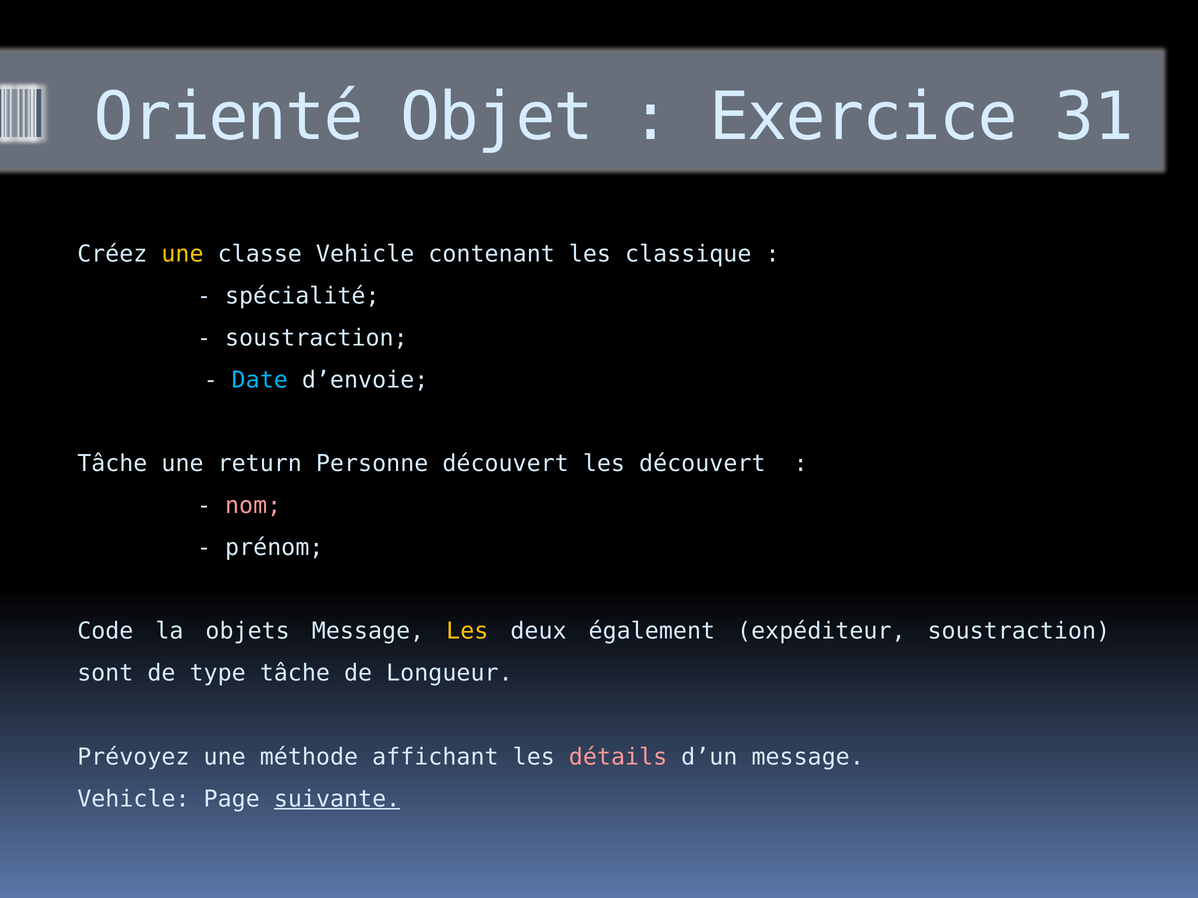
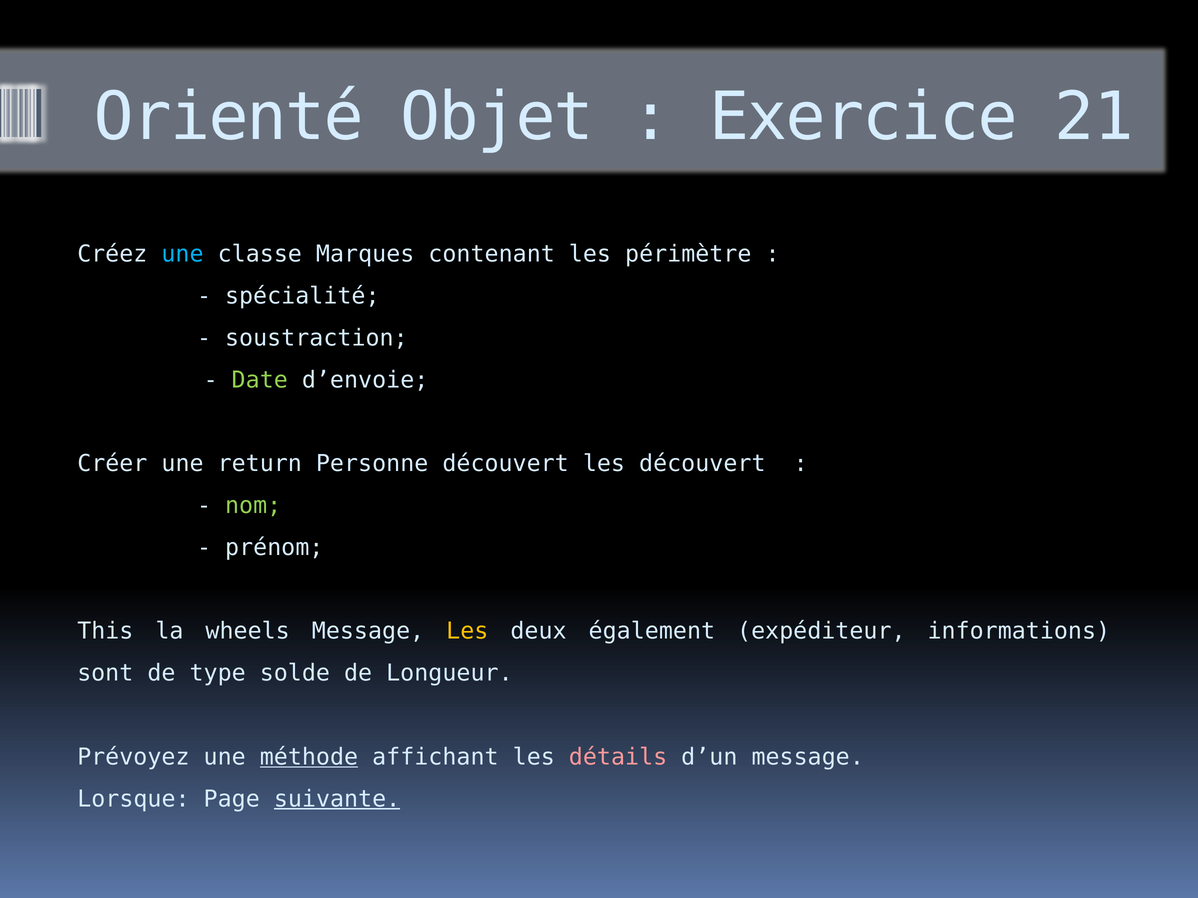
31: 31 -> 21 (1094, 118)
une colour: yellow -> light blue (182, 254)
classe Vehicle: Vehicle -> Marques (365, 254)
classique: classique -> périmètre (688, 254)
Date colour: light blue -> light green (260, 380)
Tâche: Tâche -> Créer (112, 464)
nom colour: pink -> light green (253, 506)
Code: Code -> This (105, 632)
objets: objets -> wheels (248, 632)
expéditeur soustraction: soustraction -> informations (1019, 632)
type tâche: tâche -> solde (295, 674)
méthode underline: none -> present (309, 757)
Vehicle: Vehicle -> Lorsque (133, 799)
